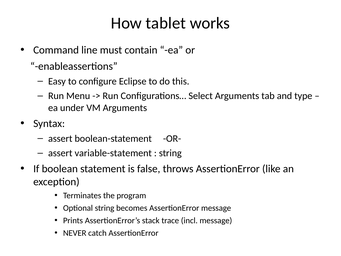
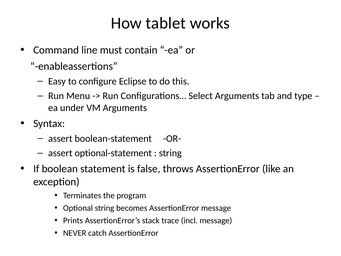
variable-statement: variable-statement -> optional-statement (113, 153)
